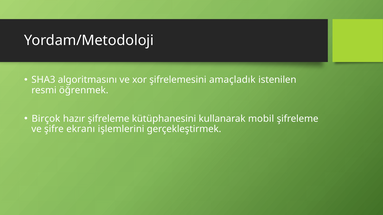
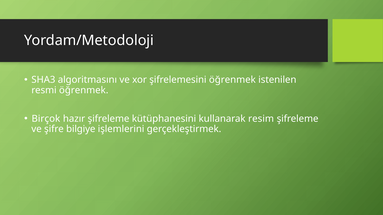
şifrelemesini amaçladık: amaçladık -> öğrenmek (232, 80)
mobil: mobil -> resim (261, 119)
ekranı: ekranı -> bilgiye (81, 129)
